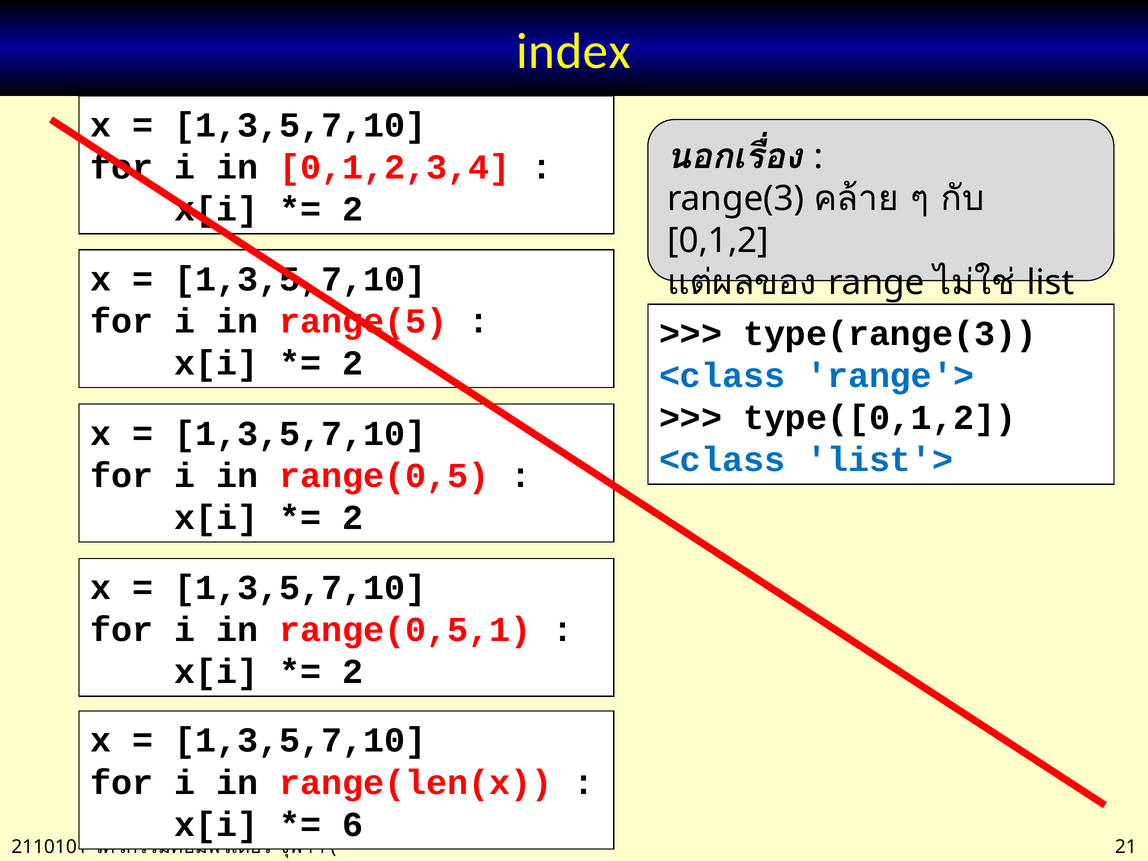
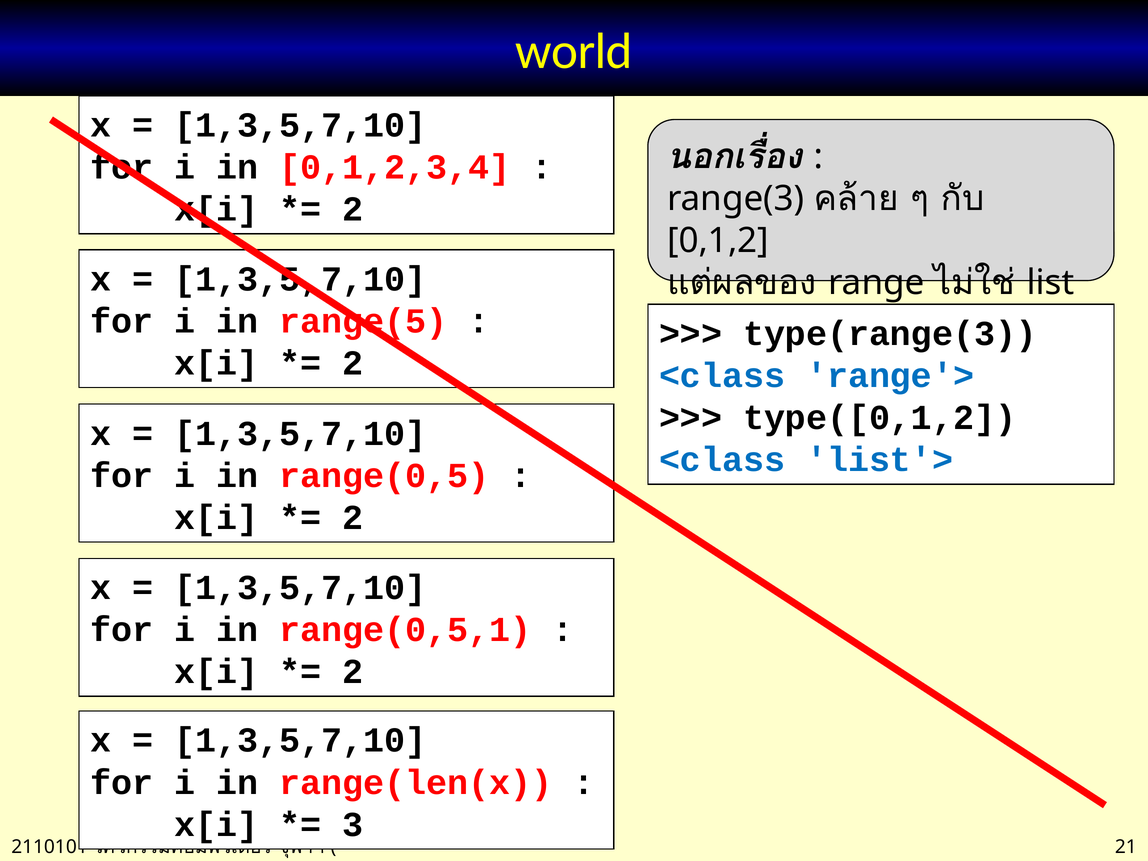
index: index -> world (574, 52)
6: 6 -> 3 (353, 825)
